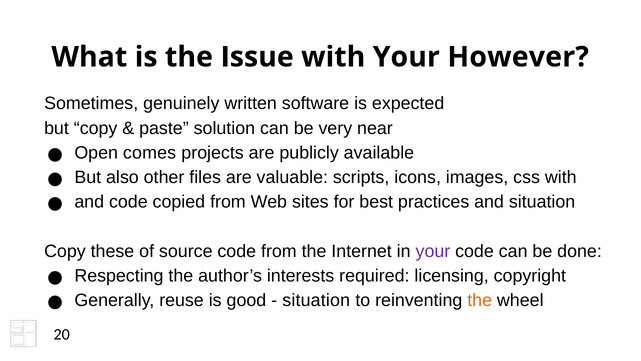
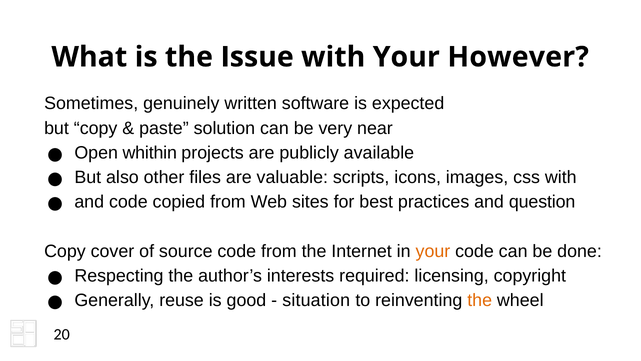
comes: comes -> whithin (150, 153)
and situation: situation -> question (542, 202)
these: these -> cover (112, 251)
your colour: purple -> orange (433, 251)
